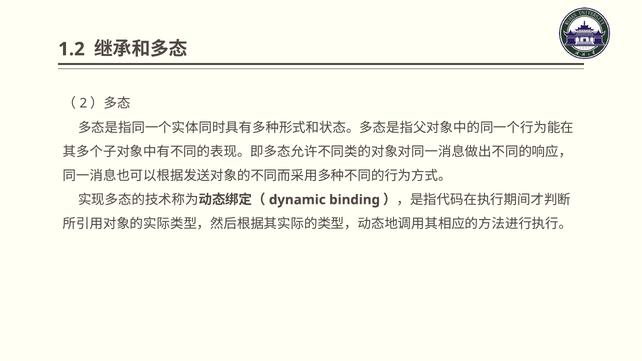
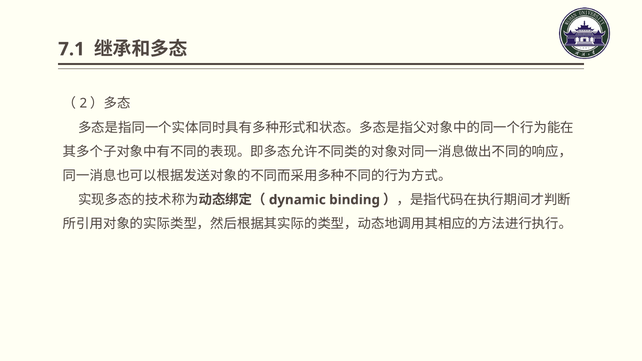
1.2: 1.2 -> 7.1 (71, 49)
